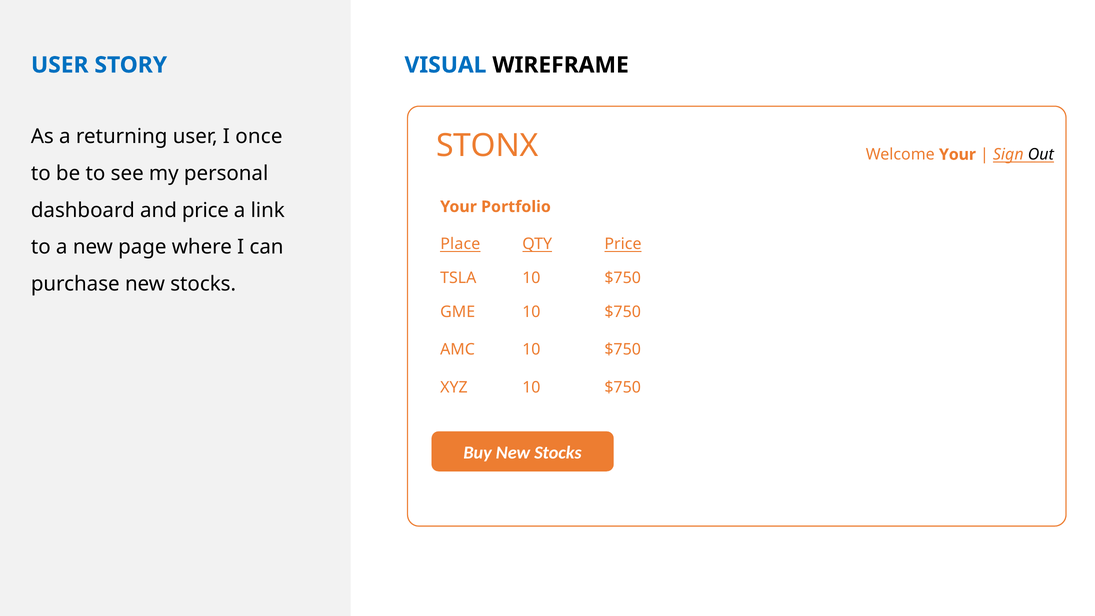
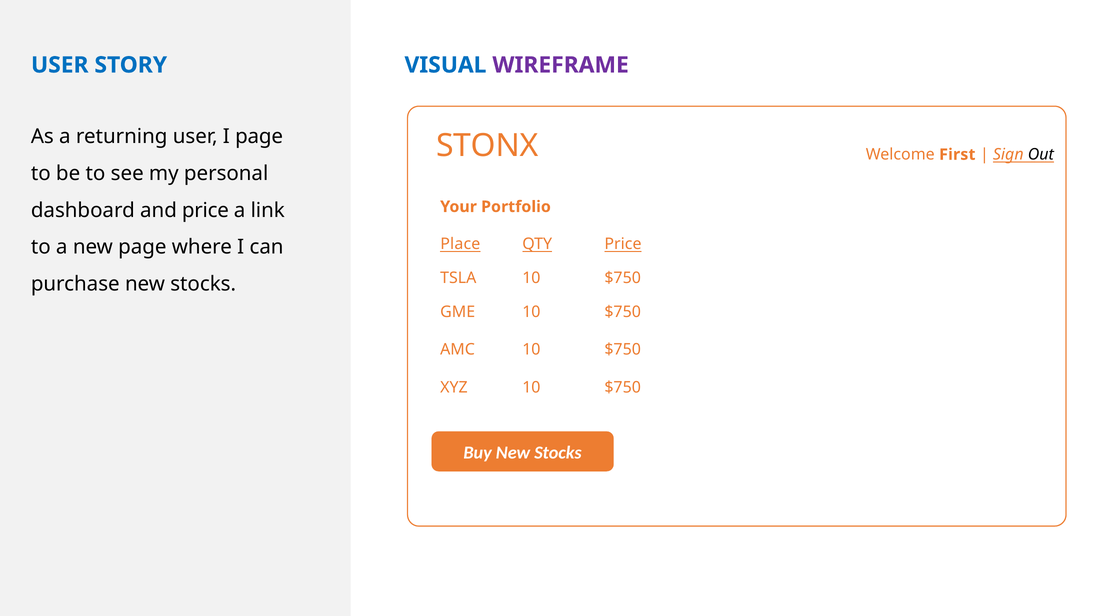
WIREFRAME colour: black -> purple (561, 65)
I once: once -> page (259, 136)
Welcome Your: Your -> First (957, 155)
